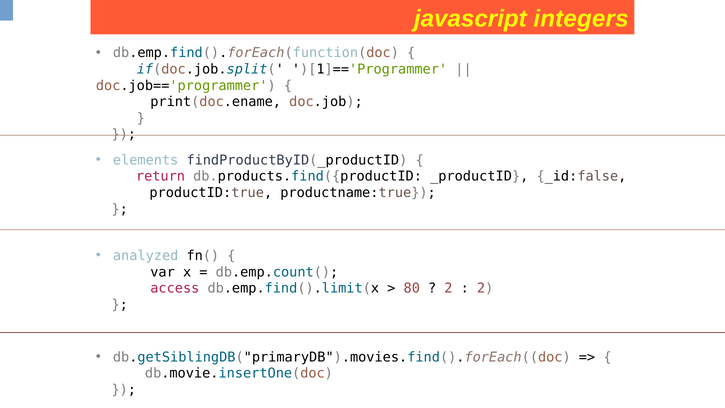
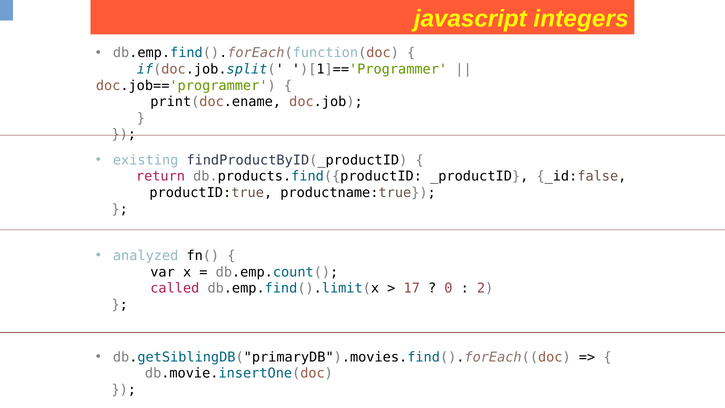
elements: elements -> existing (146, 160)
access: access -> called (175, 288)
80: 80 -> 17 (412, 288)
2: 2 -> 0 (448, 288)
